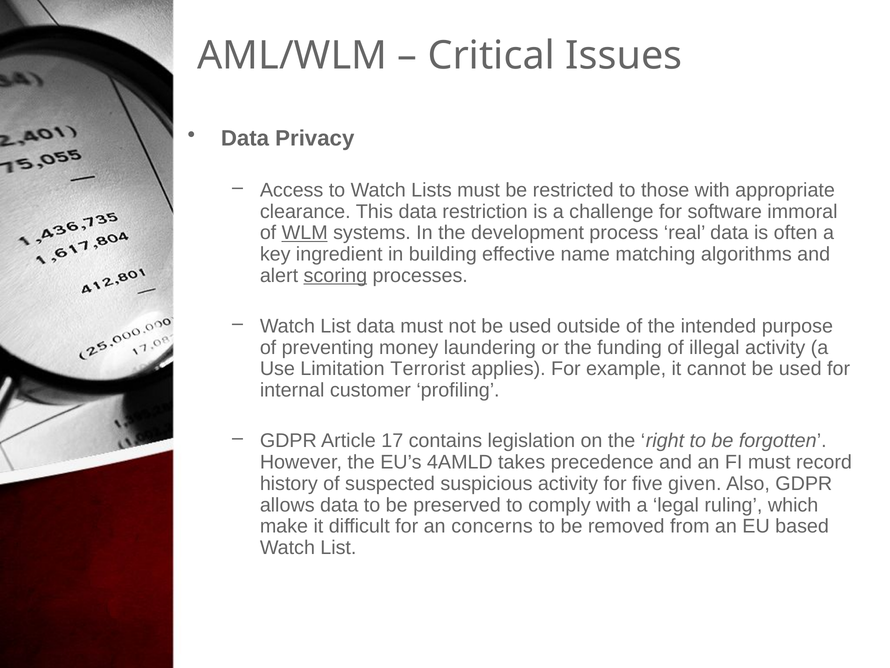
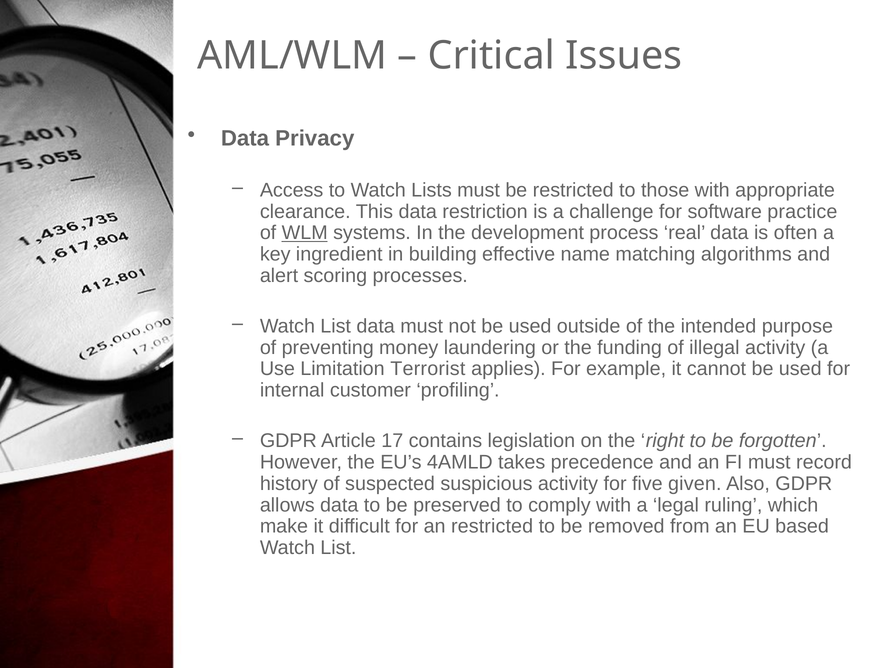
immoral: immoral -> practice (802, 211)
scoring underline: present -> none (335, 275)
an concerns: concerns -> restricted (492, 526)
